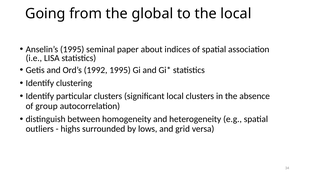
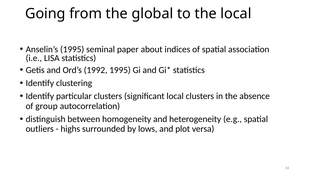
grid: grid -> plot (183, 129)
